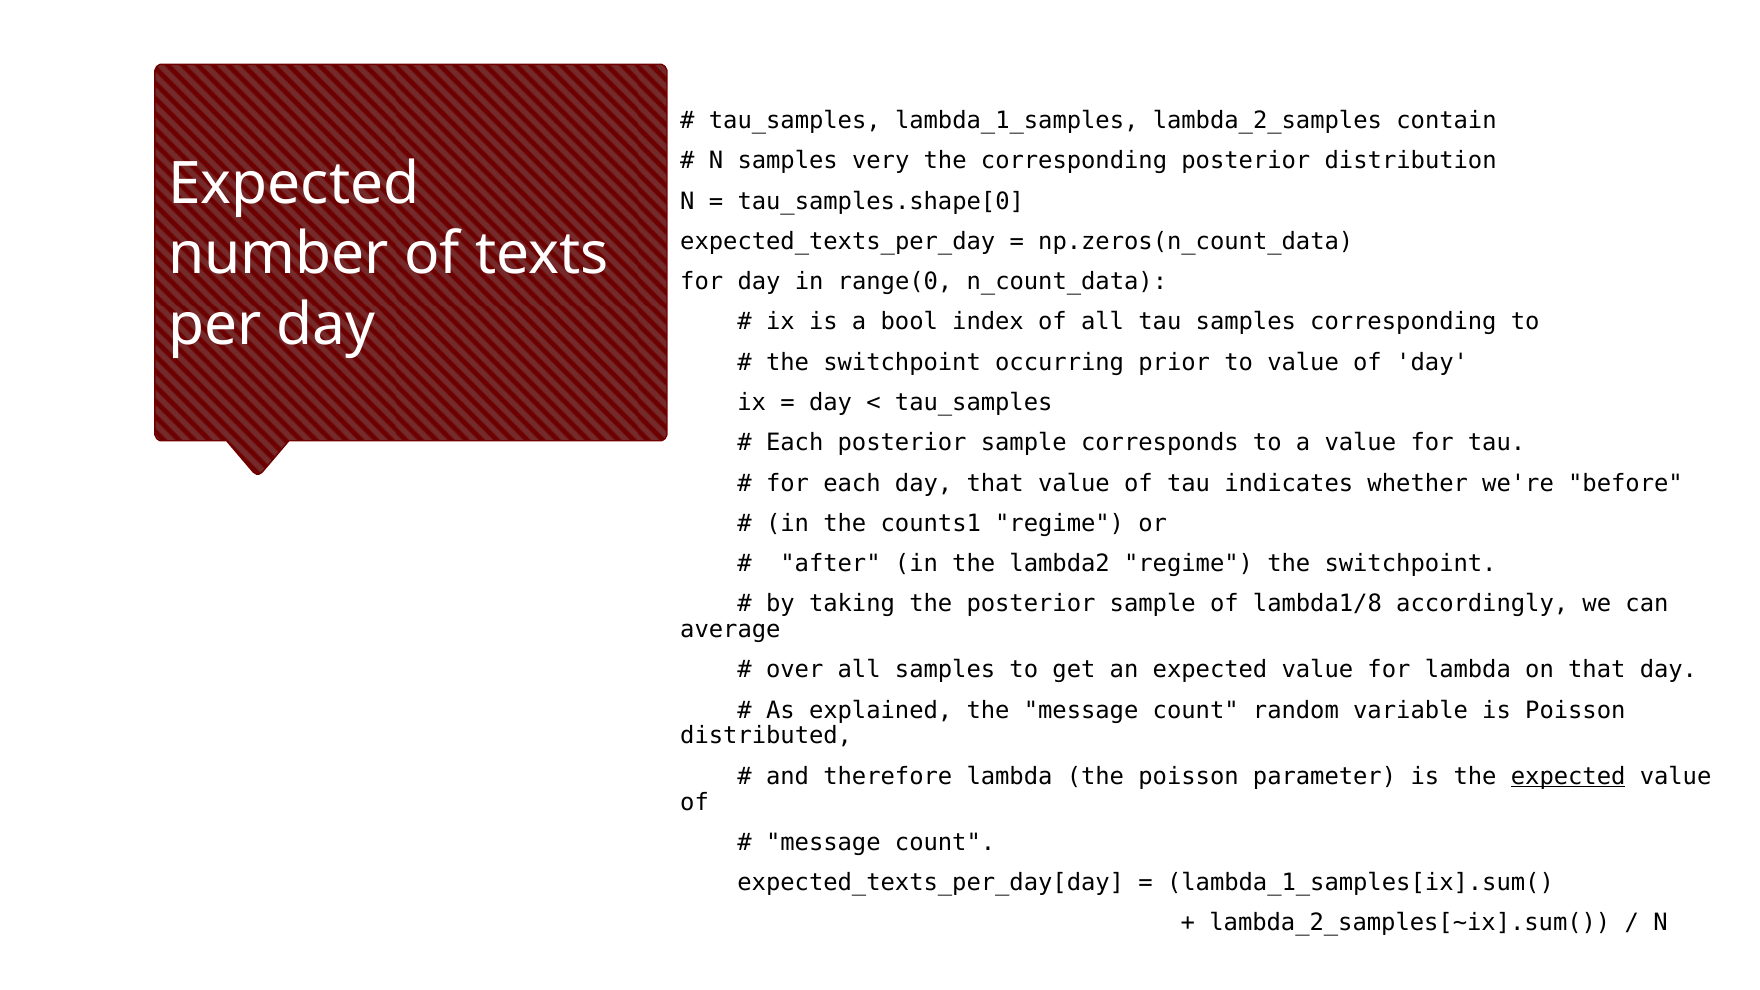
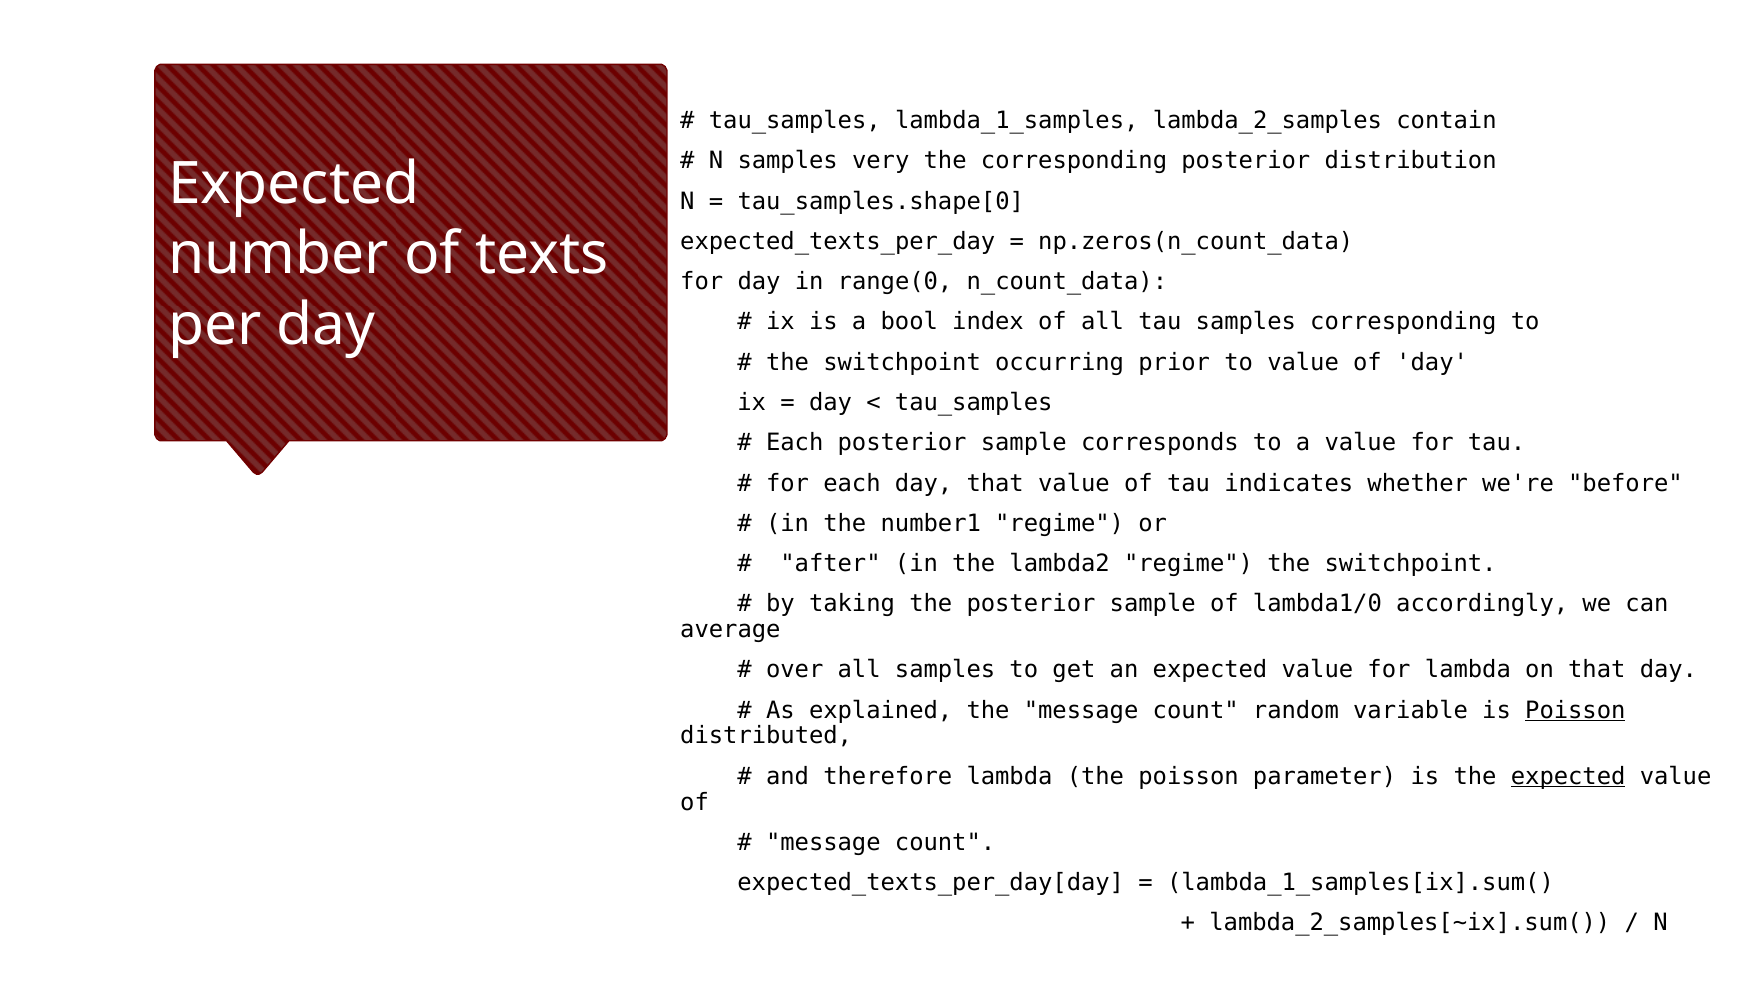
counts1: counts1 -> number1 (931, 523)
lambda1/8: lambda1/8 -> lambda1/0 (1317, 604)
Poisson underline: none -> present (1575, 710)
